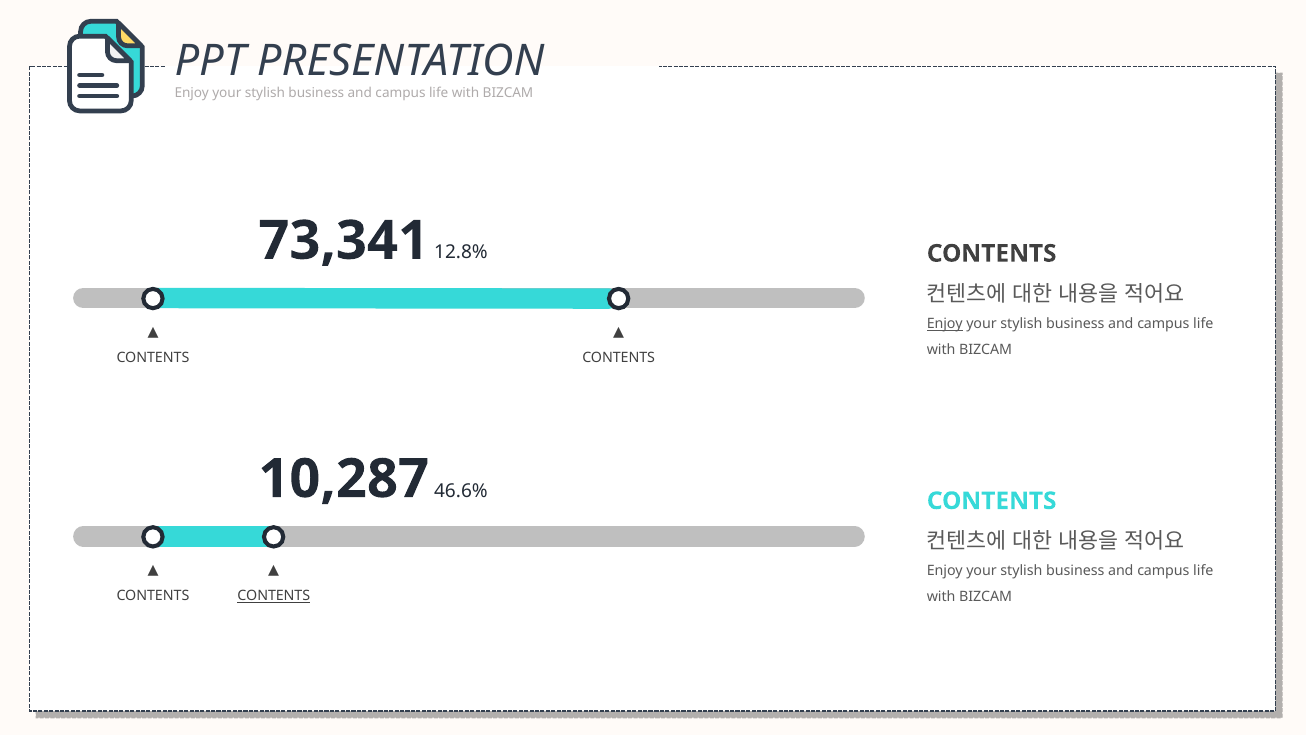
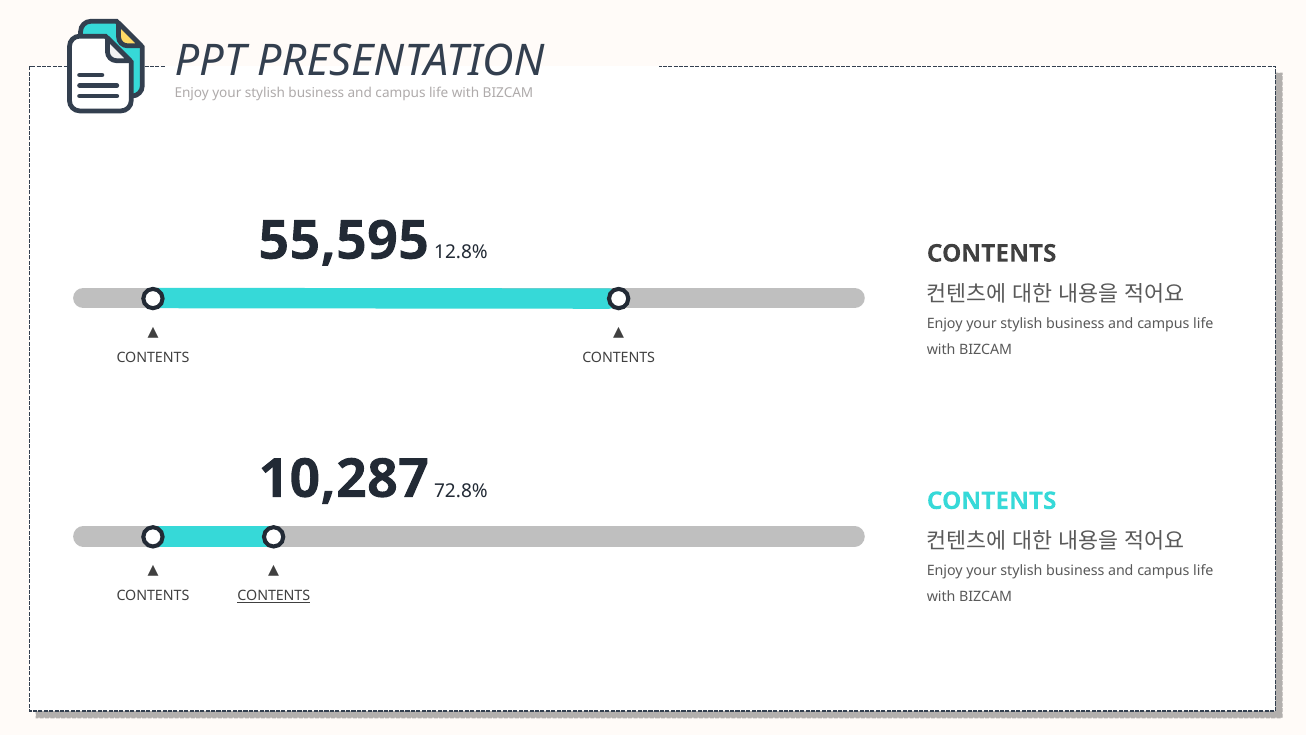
73,341: 73,341 -> 55,595 (344, 241)
Enjoy underline: present -> none (945, 324)
46.6%: 46.6% -> 72.8% (461, 491)
